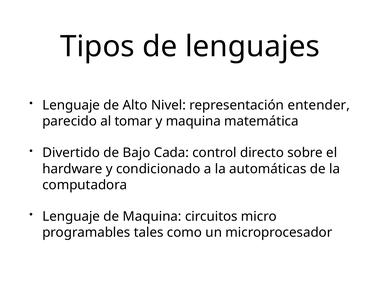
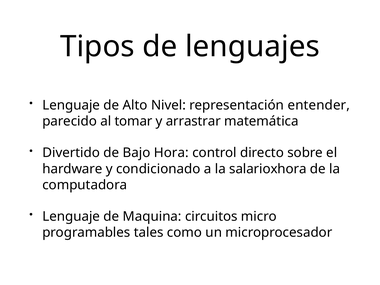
y maquina: maquina -> arrastrar (193, 121)
Cada: Cada -> Hora (171, 153)
automáticas: automáticas -> salarioxhora (268, 169)
